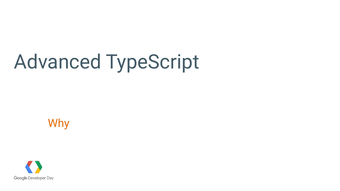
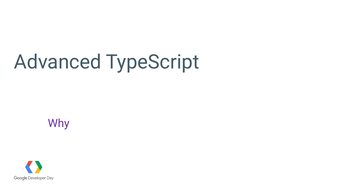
Why colour: orange -> purple (59, 124)
